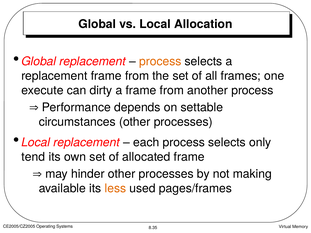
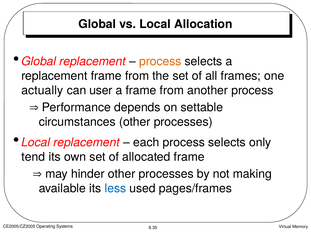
execute: execute -> actually (42, 91)
dirty: dirty -> user (101, 91)
less colour: orange -> blue (115, 189)
